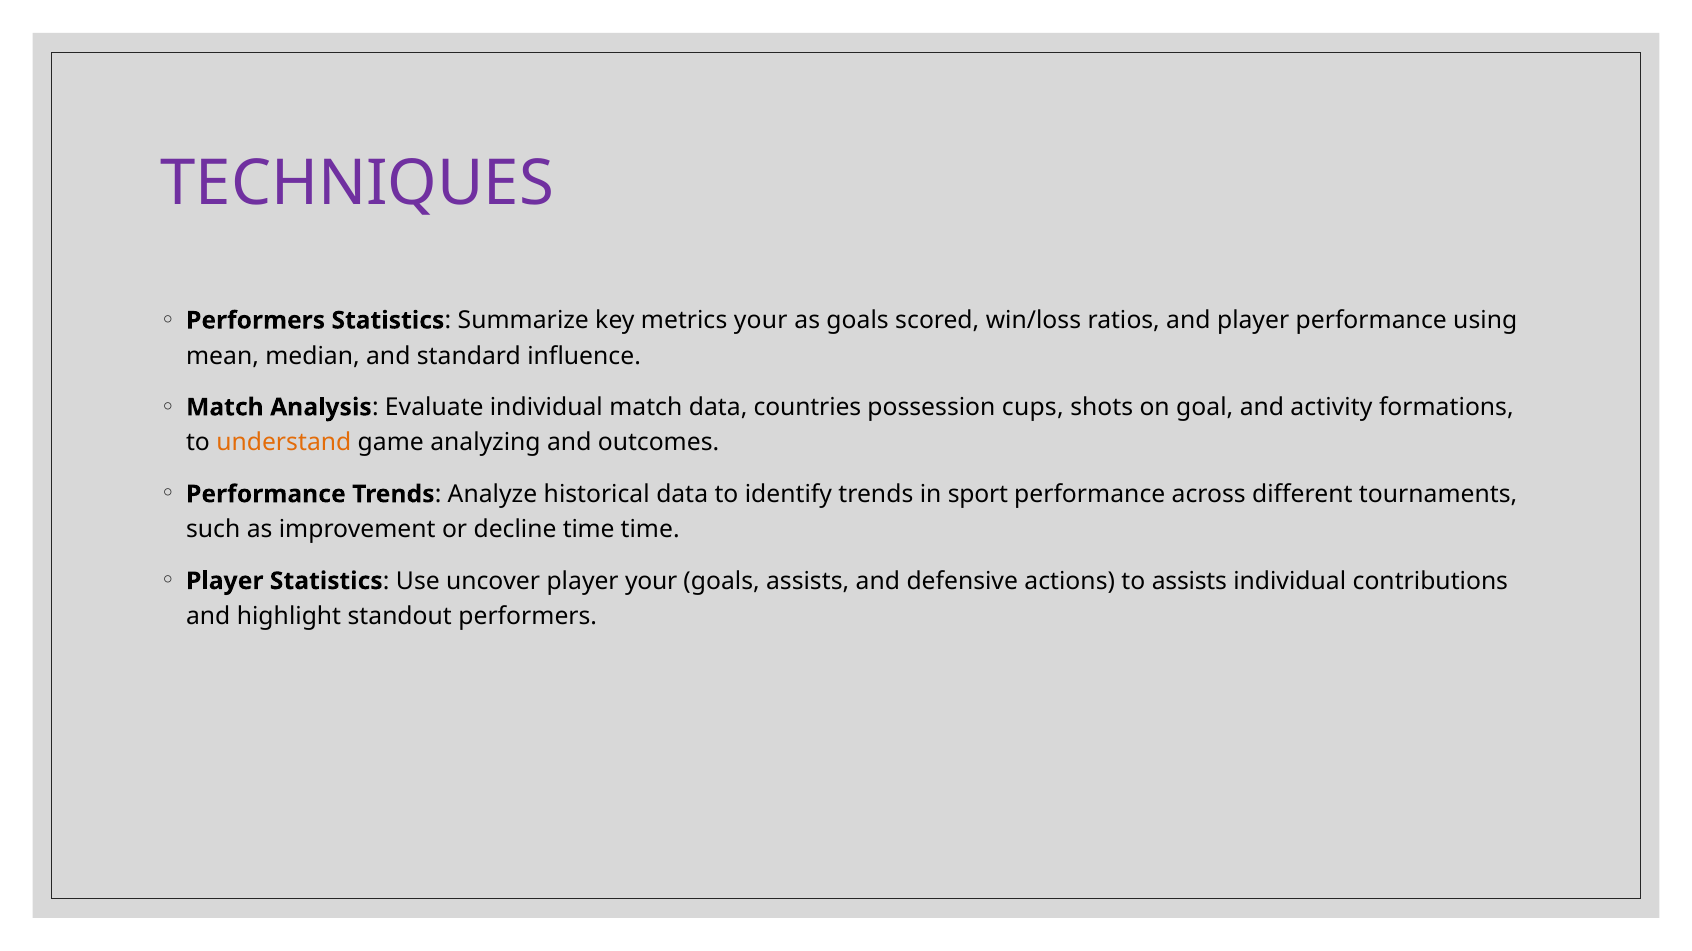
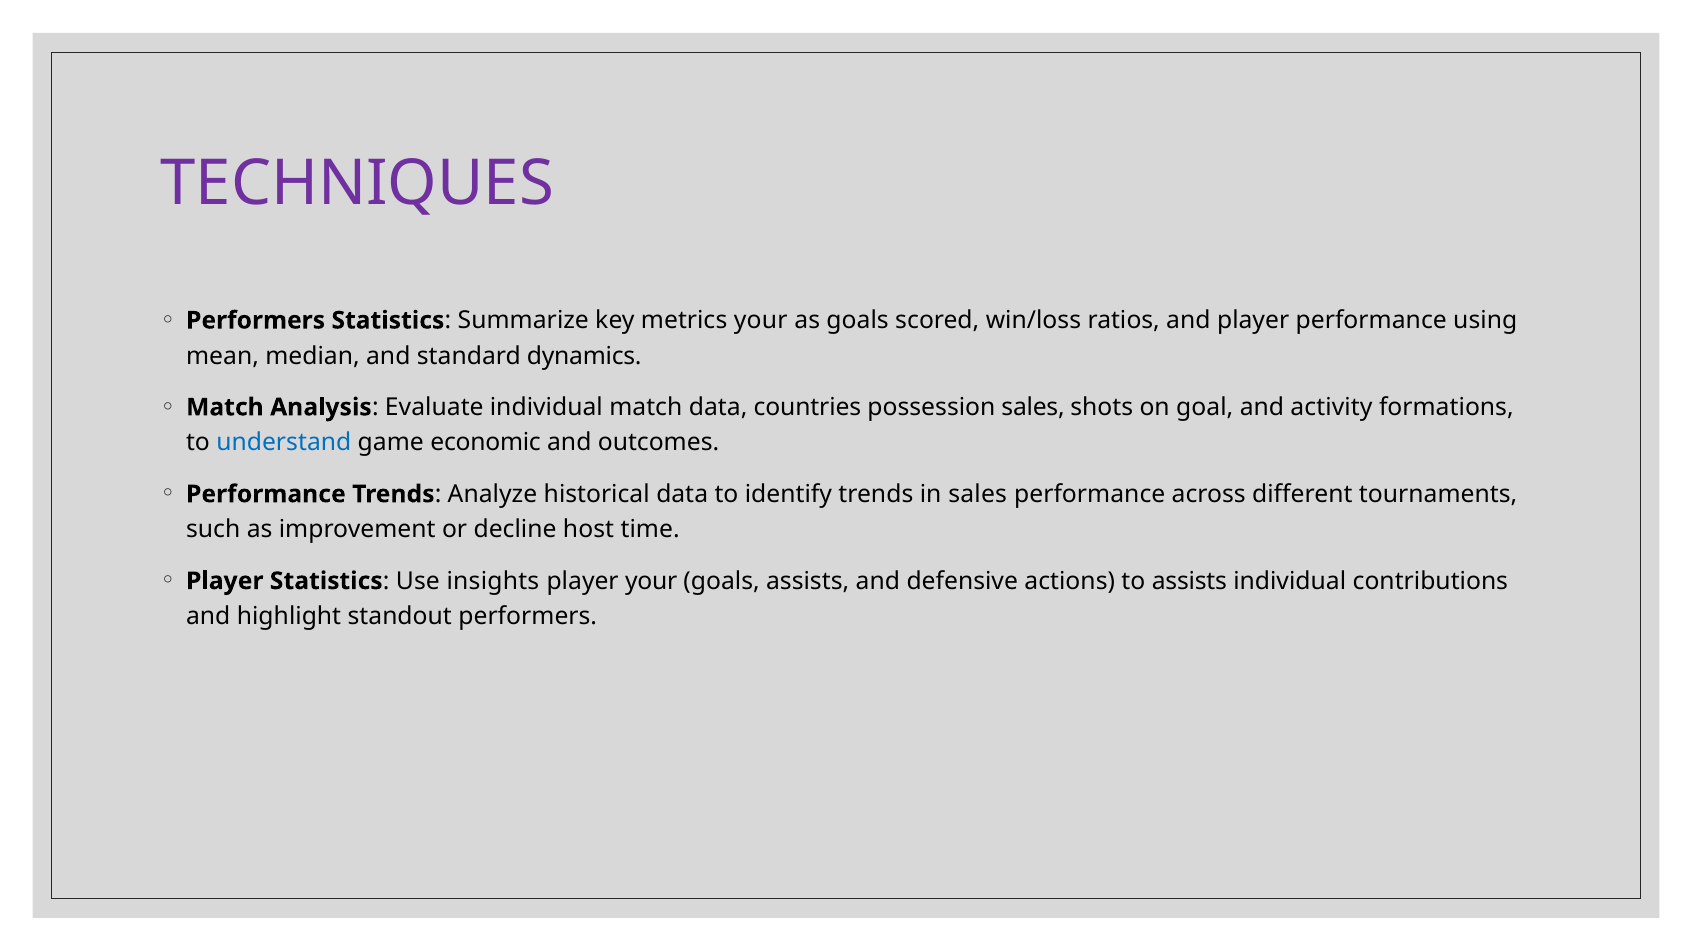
influence: influence -> dynamics (584, 356)
possession cups: cups -> sales (1033, 408)
understand colour: orange -> blue (284, 443)
analyzing: analyzing -> economic (486, 443)
in sport: sport -> sales (978, 495)
decline time: time -> host (589, 530)
uncover: uncover -> insights (493, 581)
